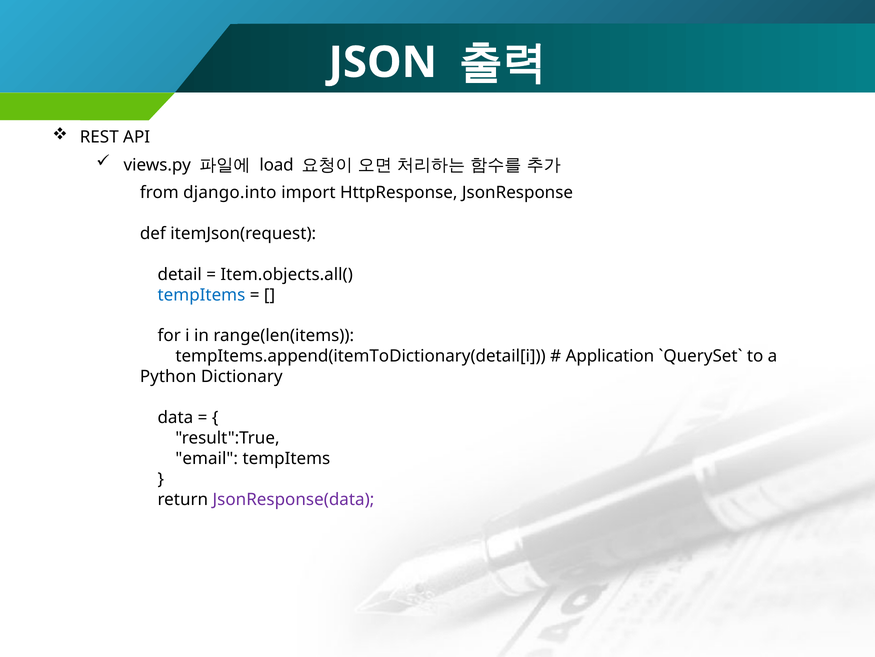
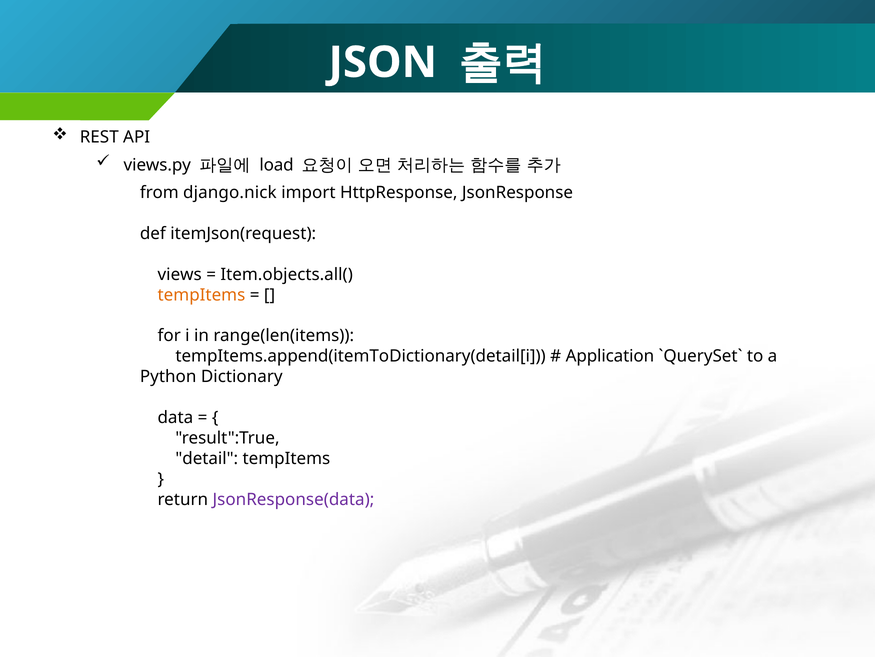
django.into: django.into -> django.nick (230, 192)
detail: detail -> views (180, 274)
tempItems colour: blue -> orange (201, 295)
email: email -> detail (207, 458)
